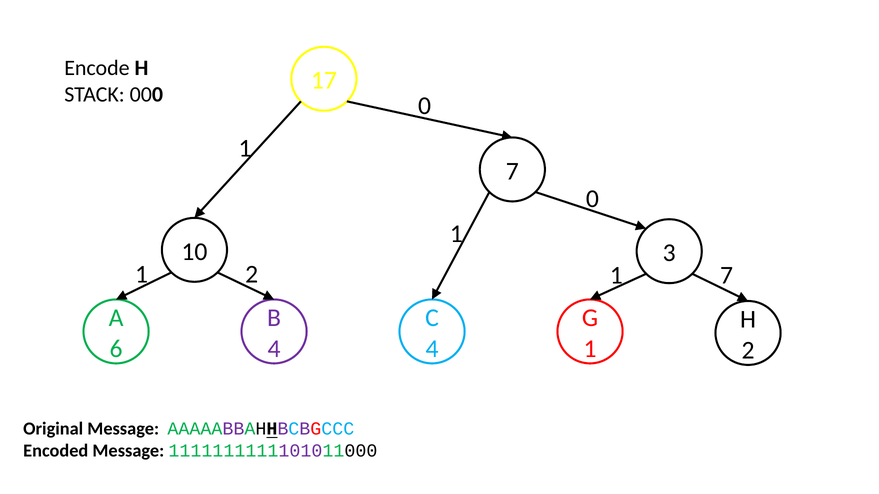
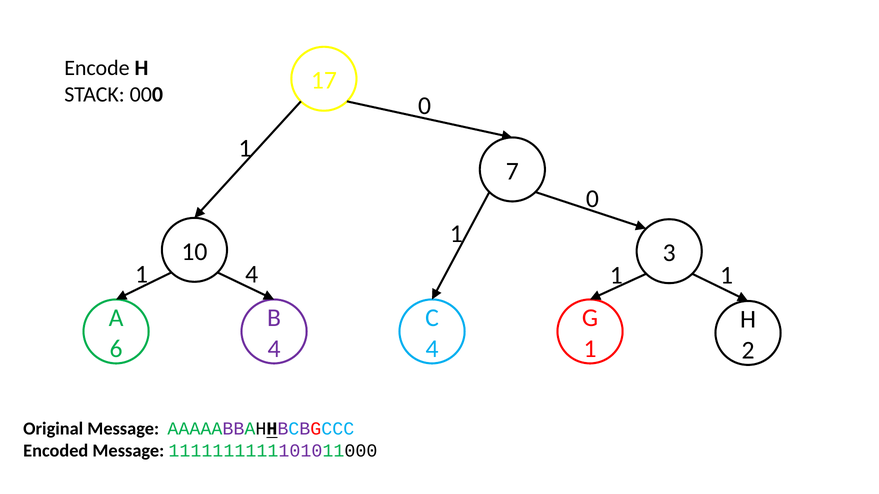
1 2: 2 -> 4 (252, 274)
1 7: 7 -> 1 (726, 276)
